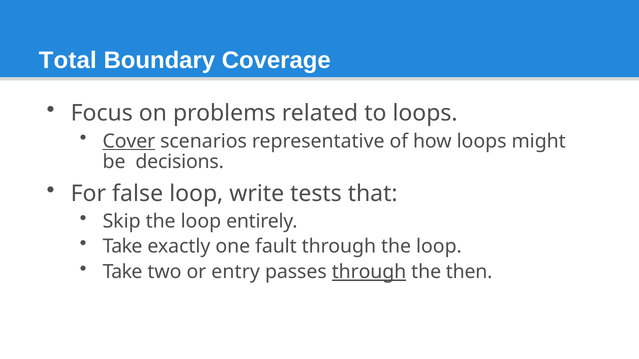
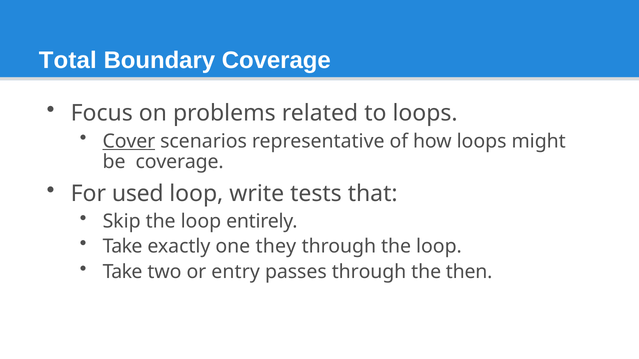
be decisions: decisions -> coverage (180, 162)
false: false -> used (138, 194)
fault: fault -> they (276, 247)
through underline: present -> none (369, 272)
